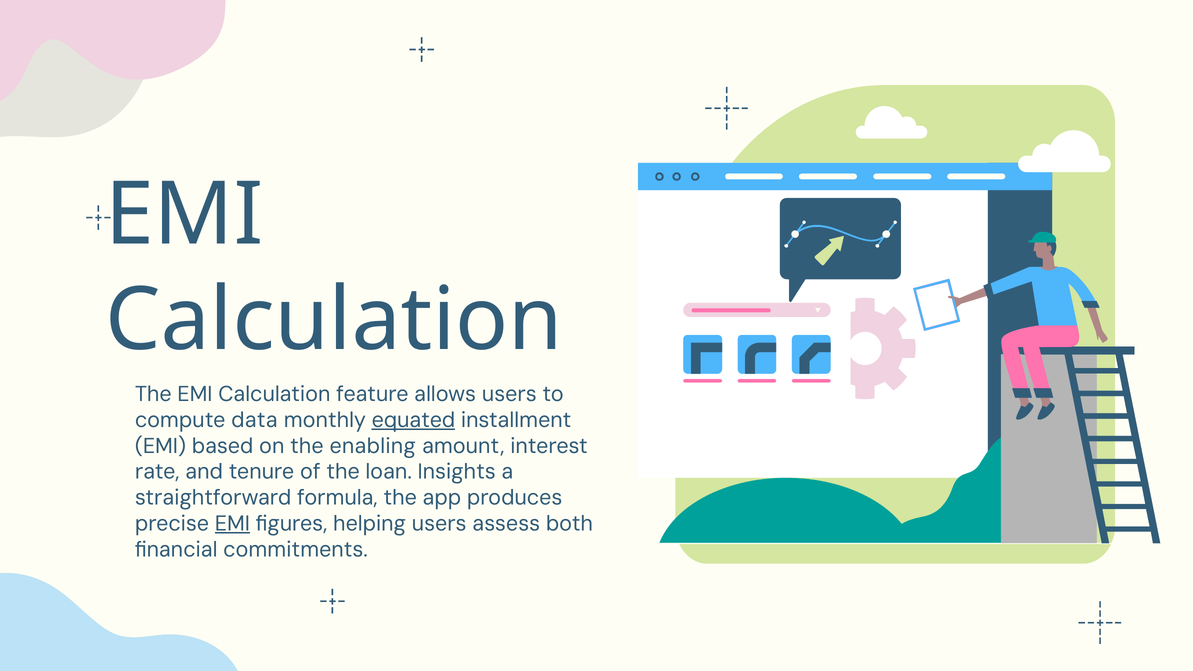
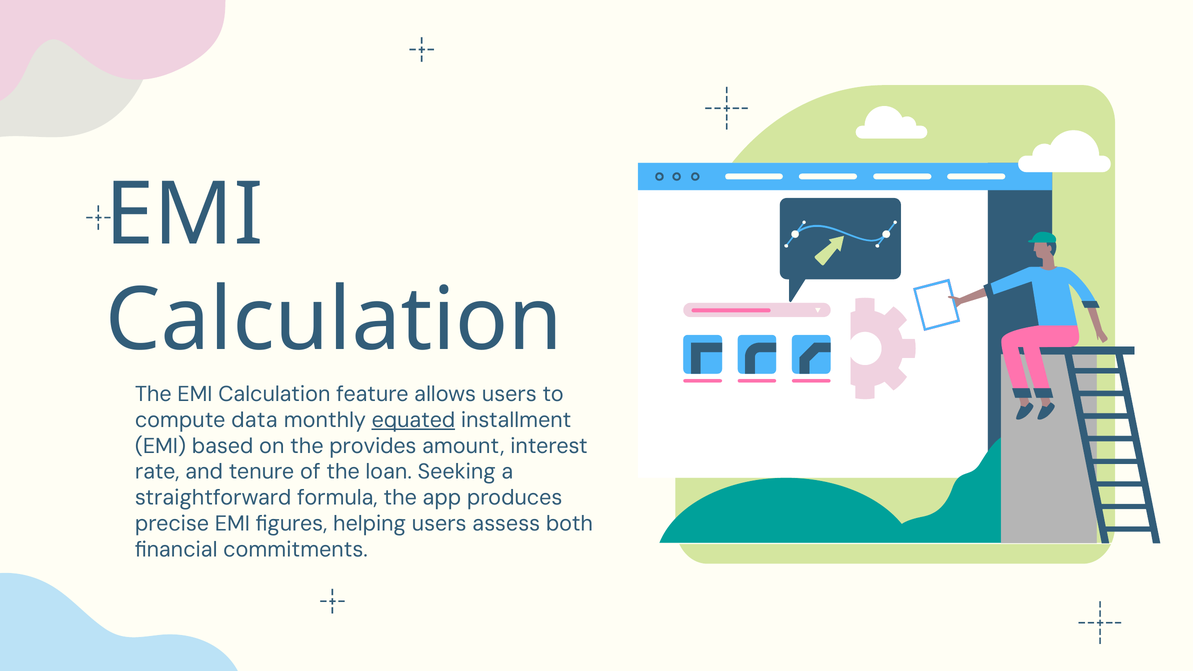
enabling: enabling -> provides (373, 446)
Insights: Insights -> Seeking (457, 472)
EMI underline: present -> none (232, 524)
